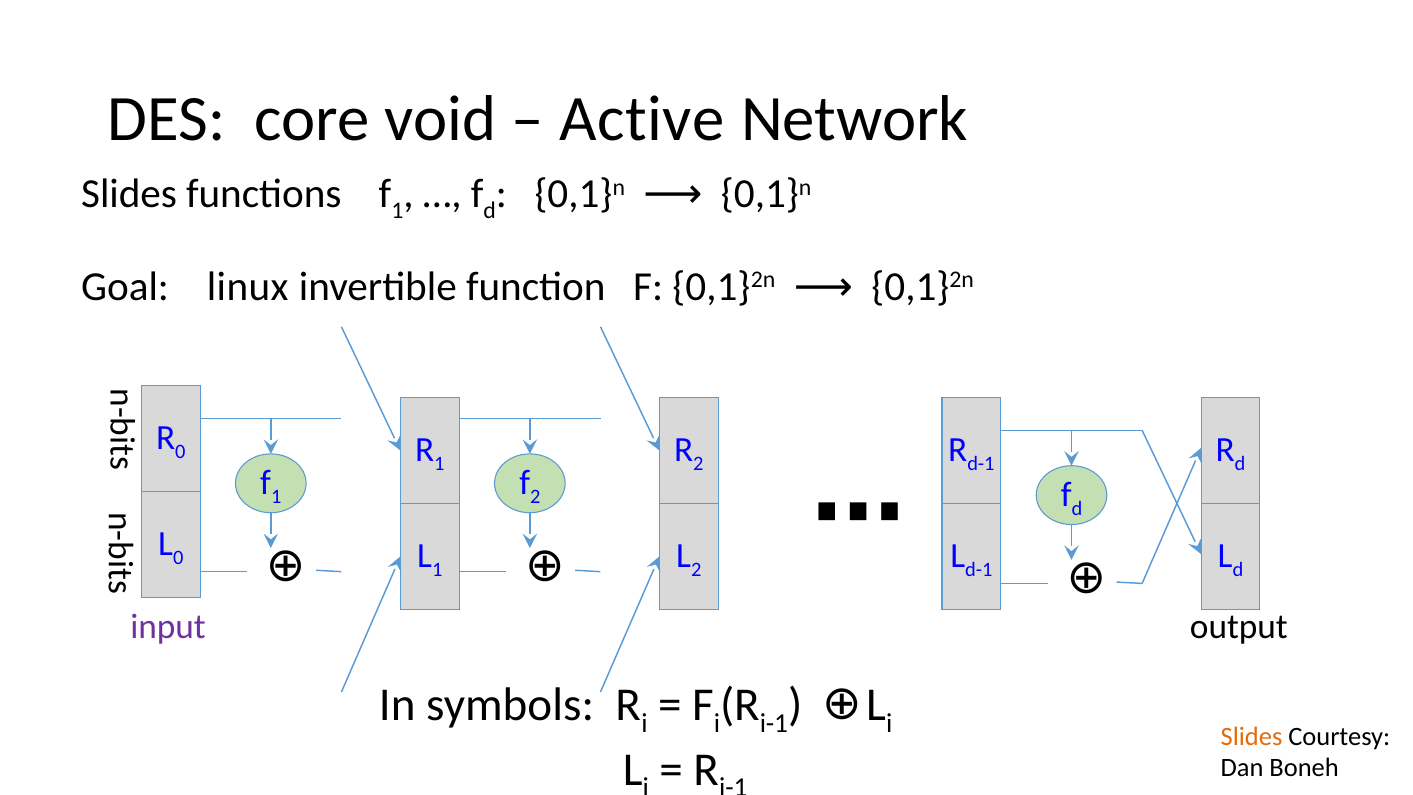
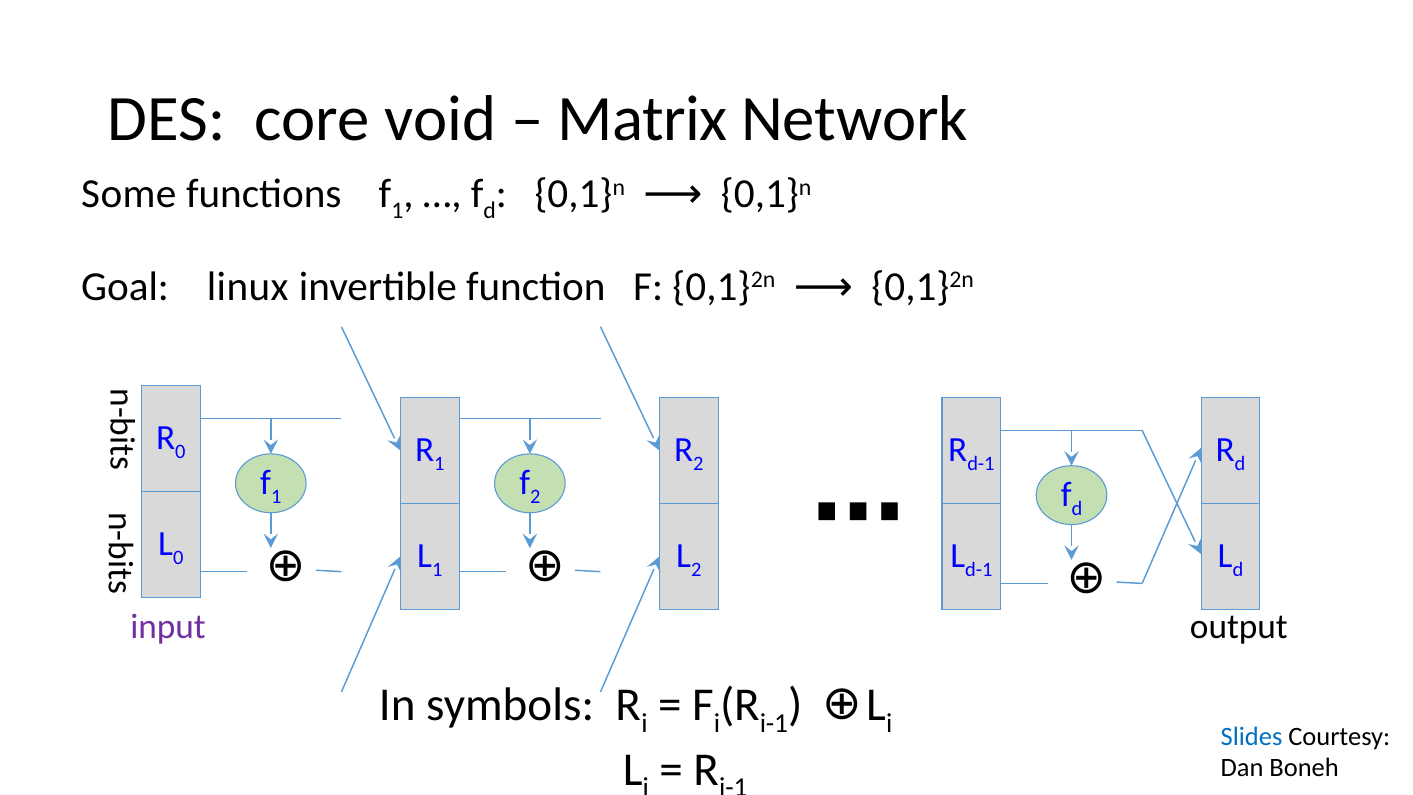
Active: Active -> Matrix (643, 119)
Slides: Slides -> Some (129, 194)
Slides colour: orange -> blue (1252, 736)
